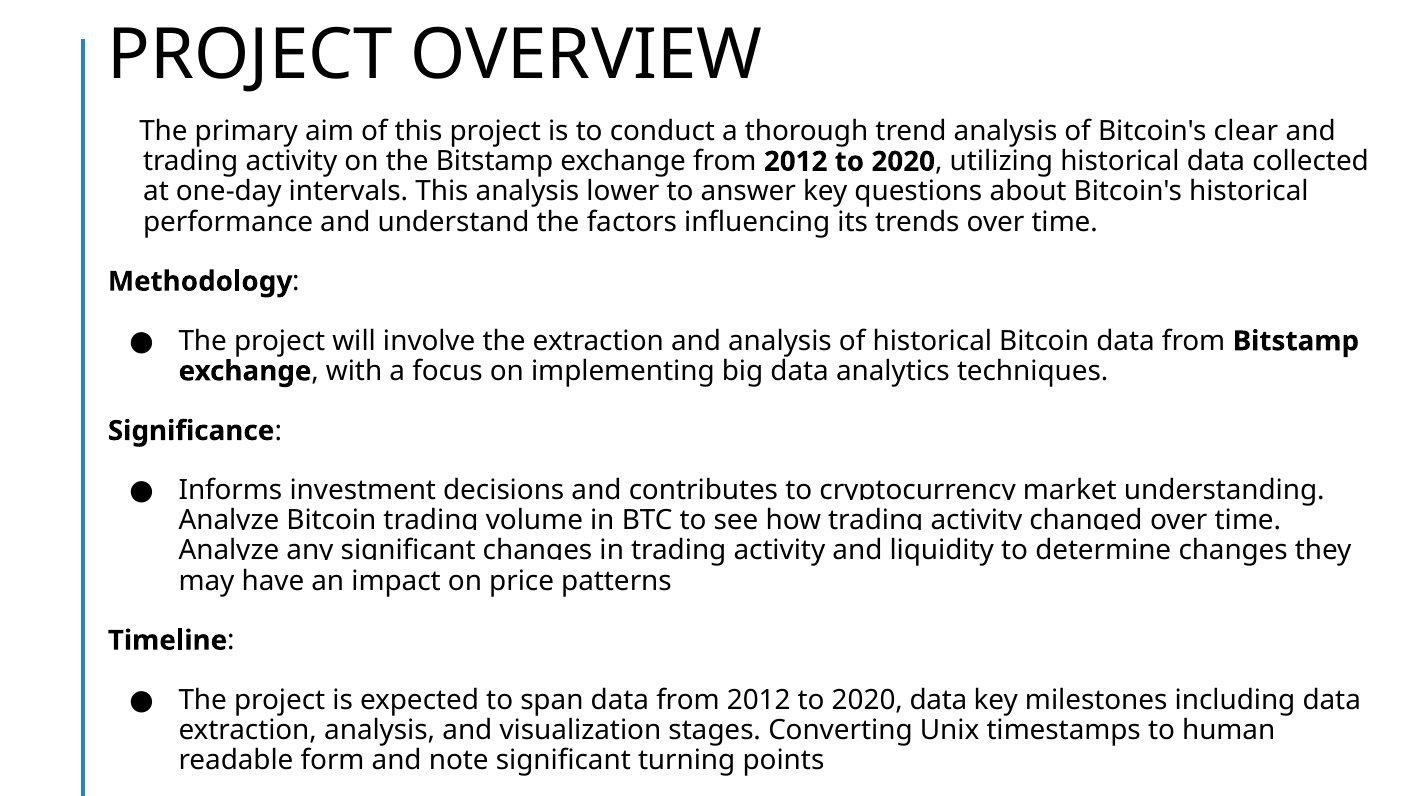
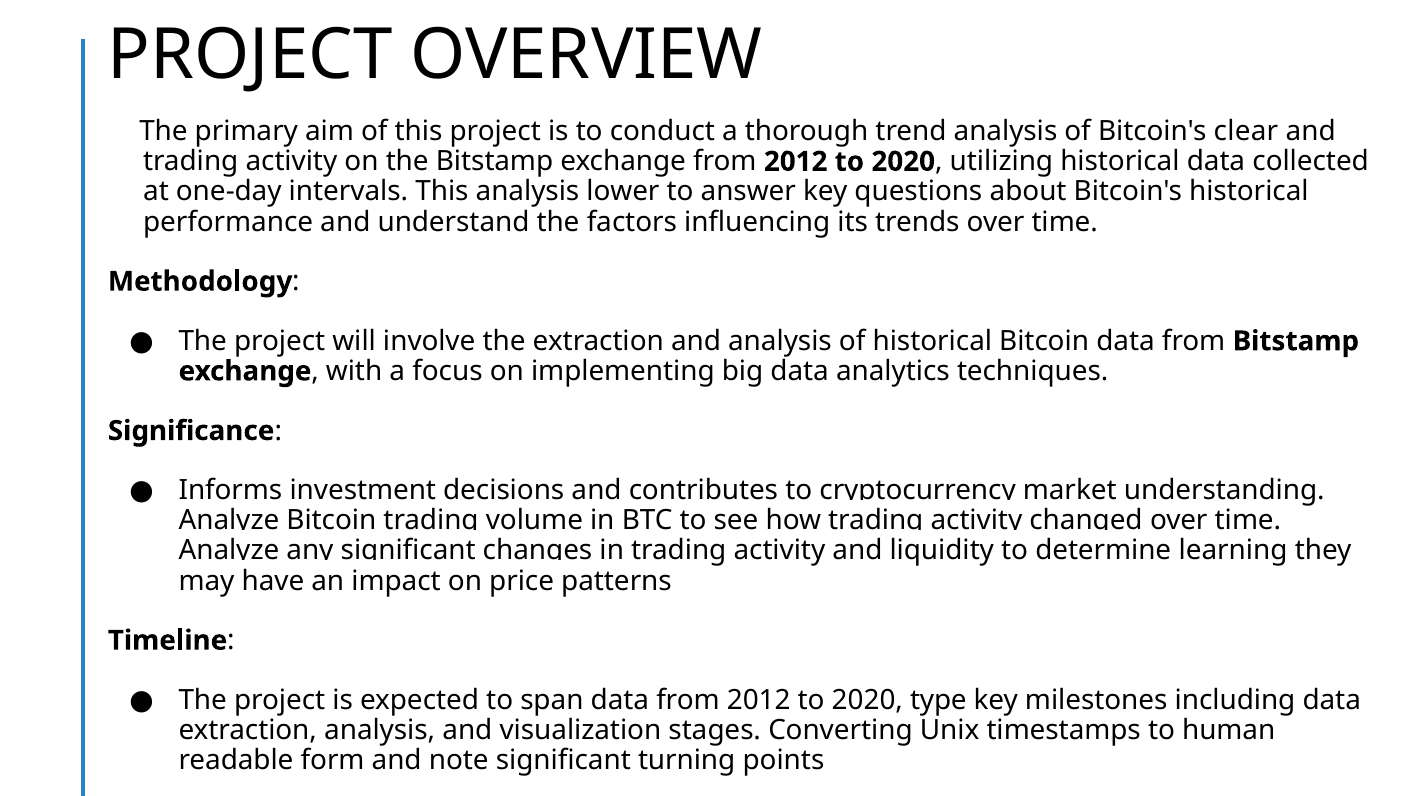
determine changes: changes -> learning (1233, 551)
2020 data: data -> type (938, 700)
